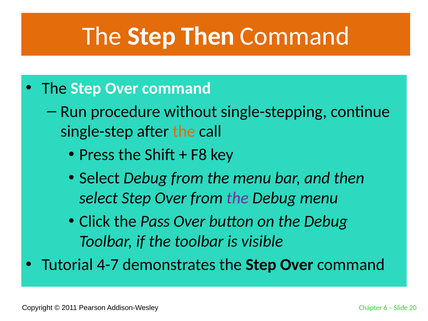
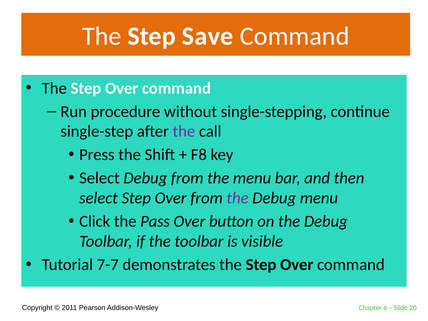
Step Then: Then -> Save (208, 36)
the colour: orange -> purple (184, 132)
4-7: 4-7 -> 7-7 (108, 265)
